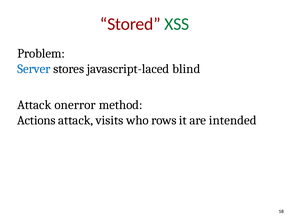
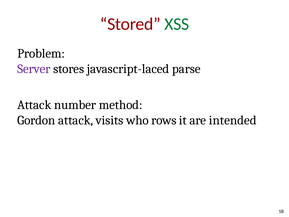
Server colour: blue -> purple (34, 69)
blind: blind -> parse (186, 69)
onerror: onerror -> number (75, 105)
Actions: Actions -> Gordon (36, 120)
